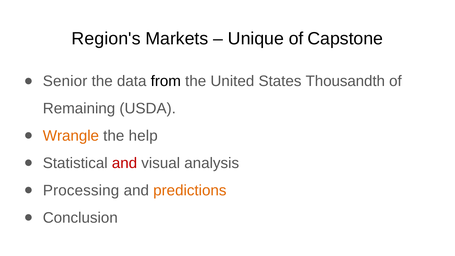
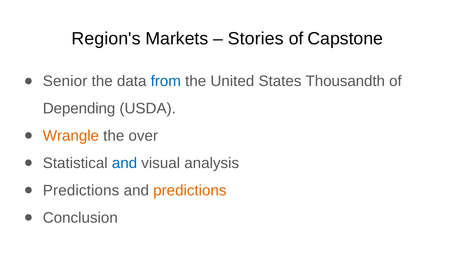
Unique: Unique -> Stories (256, 39)
from colour: black -> blue (166, 81)
Remaining: Remaining -> Depending (79, 108)
help: help -> over (143, 136)
and colour: red -> blue (124, 163)
Processing: Processing -> Predictions (81, 190)
